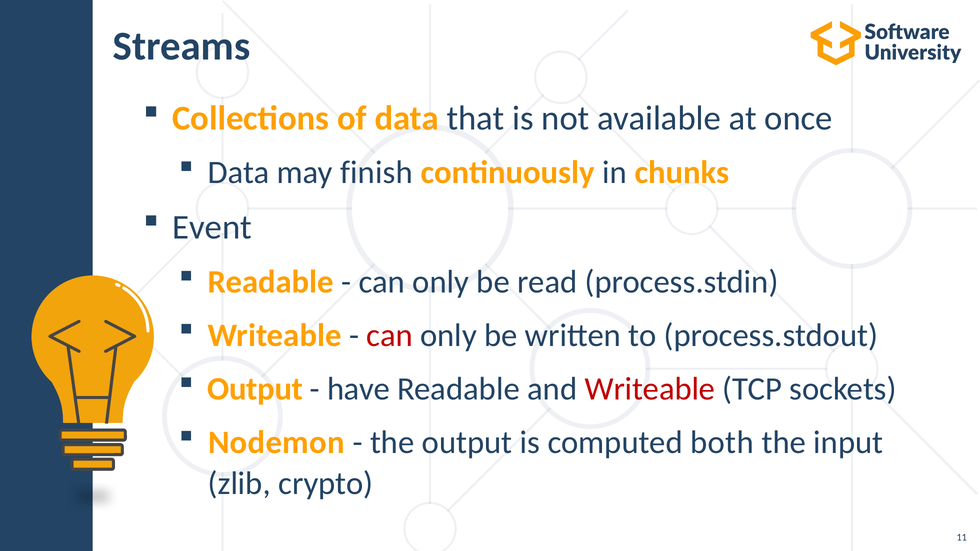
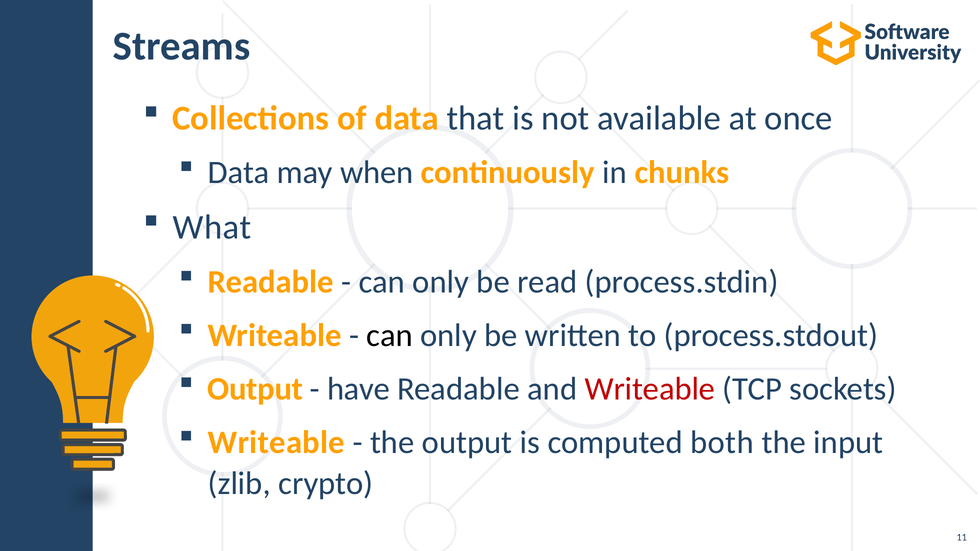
finish: finish -> when (377, 173)
Event: Event -> What (212, 228)
can colour: red -> black (390, 336)
Nodemon: Nodemon -> Writeable (276, 443)
